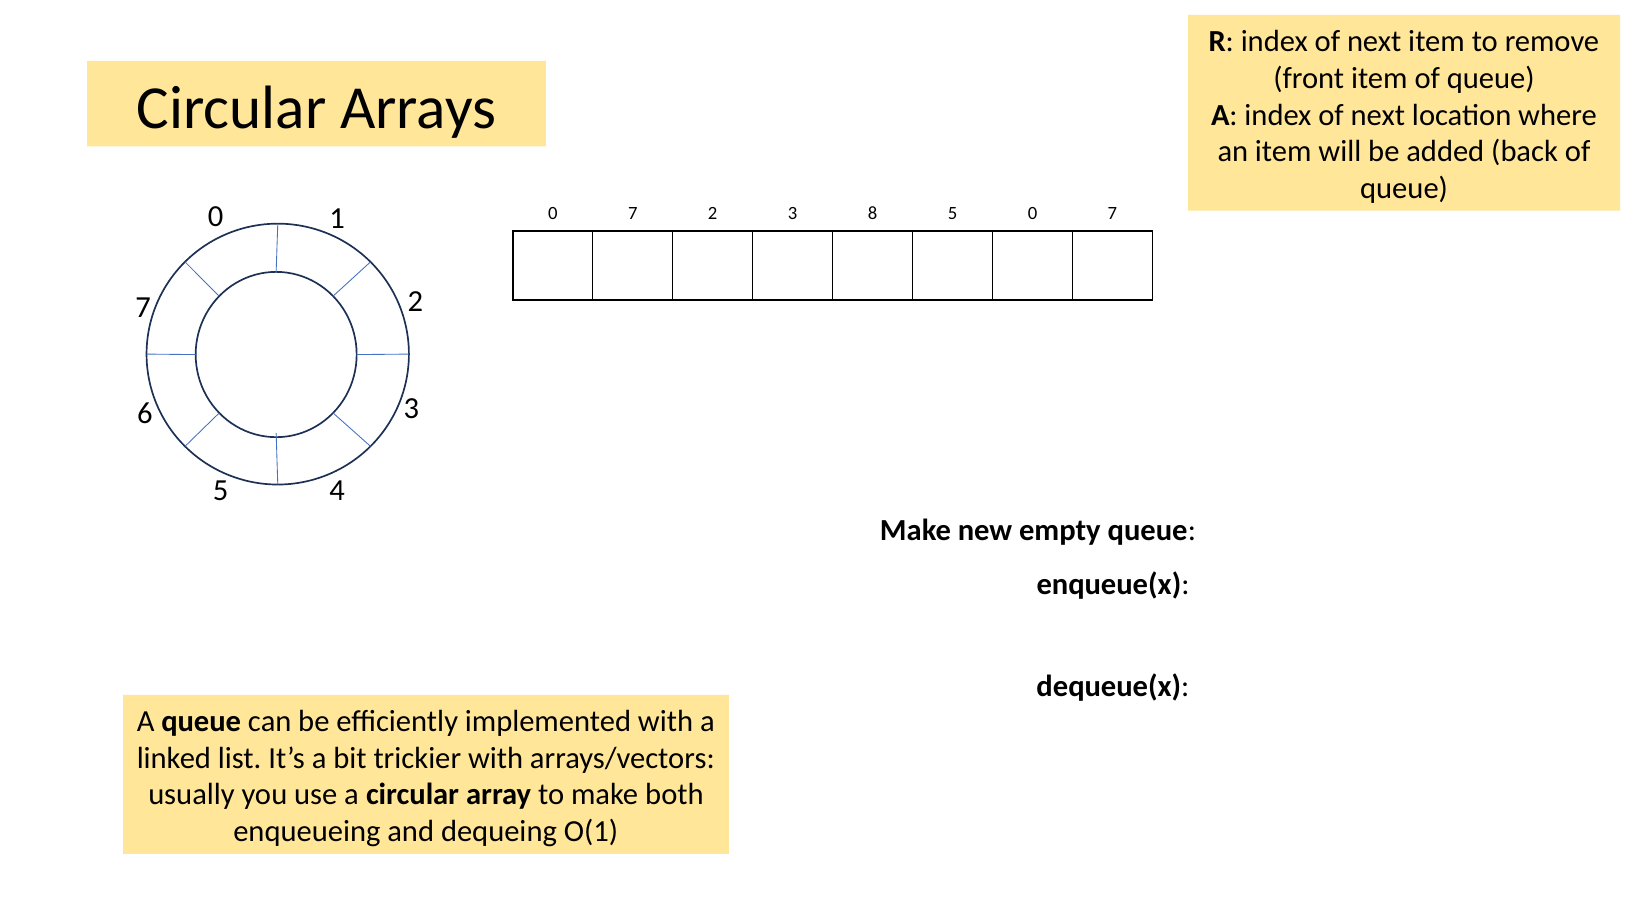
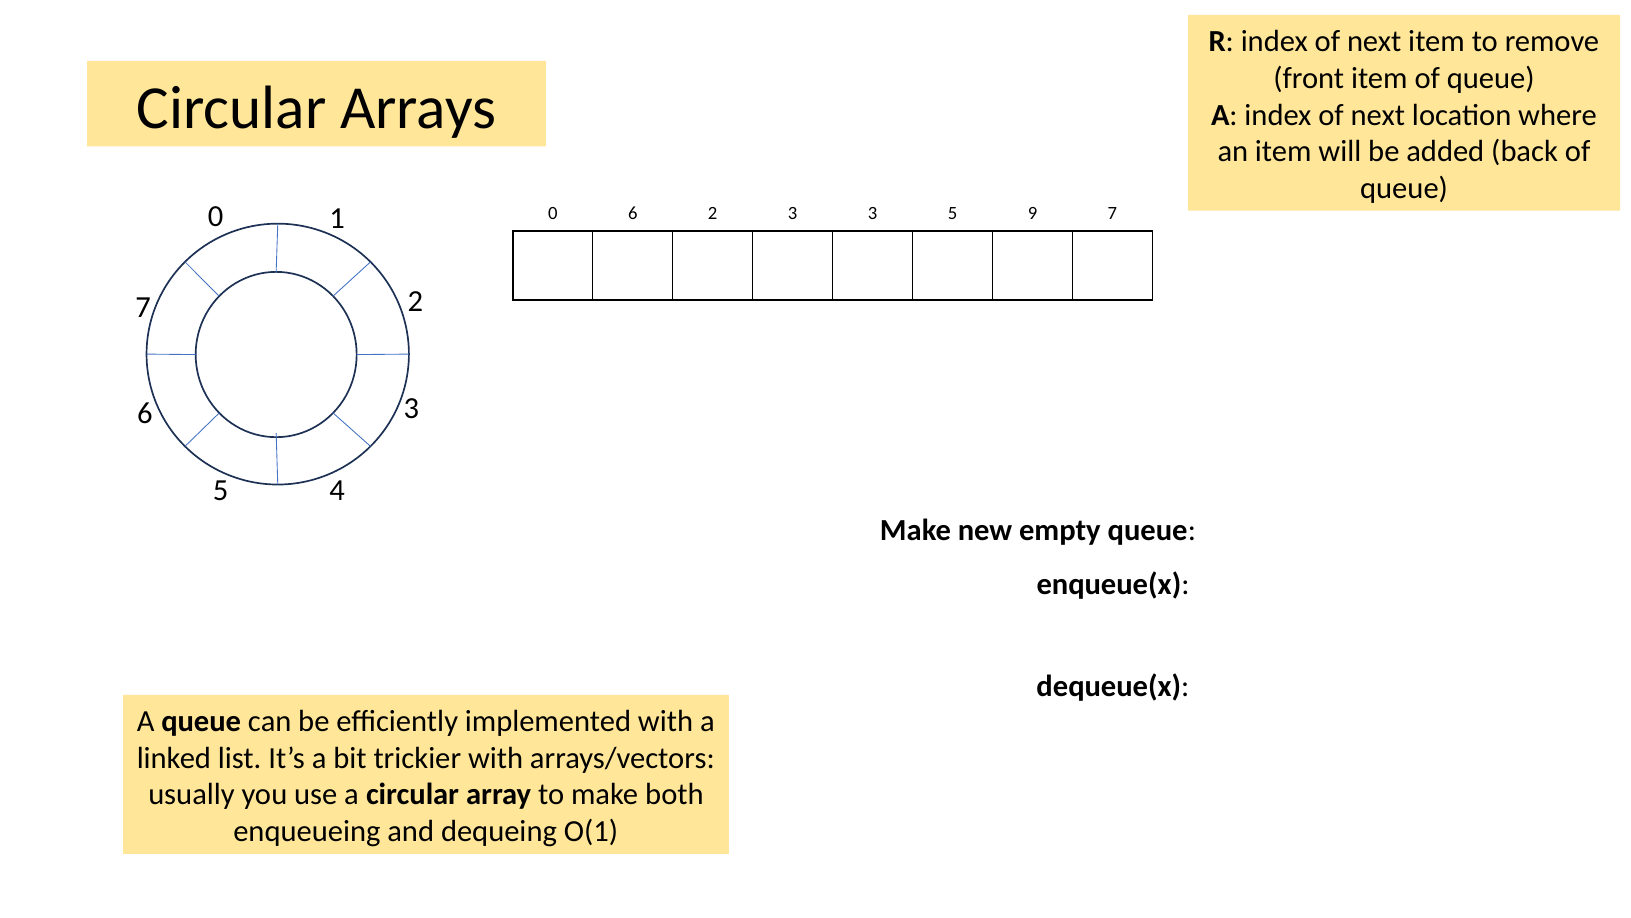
7: 7 -> 6 (633, 214)
3 8: 8 -> 3 (873, 214)
5 0: 0 -> 9 (1032, 214)
